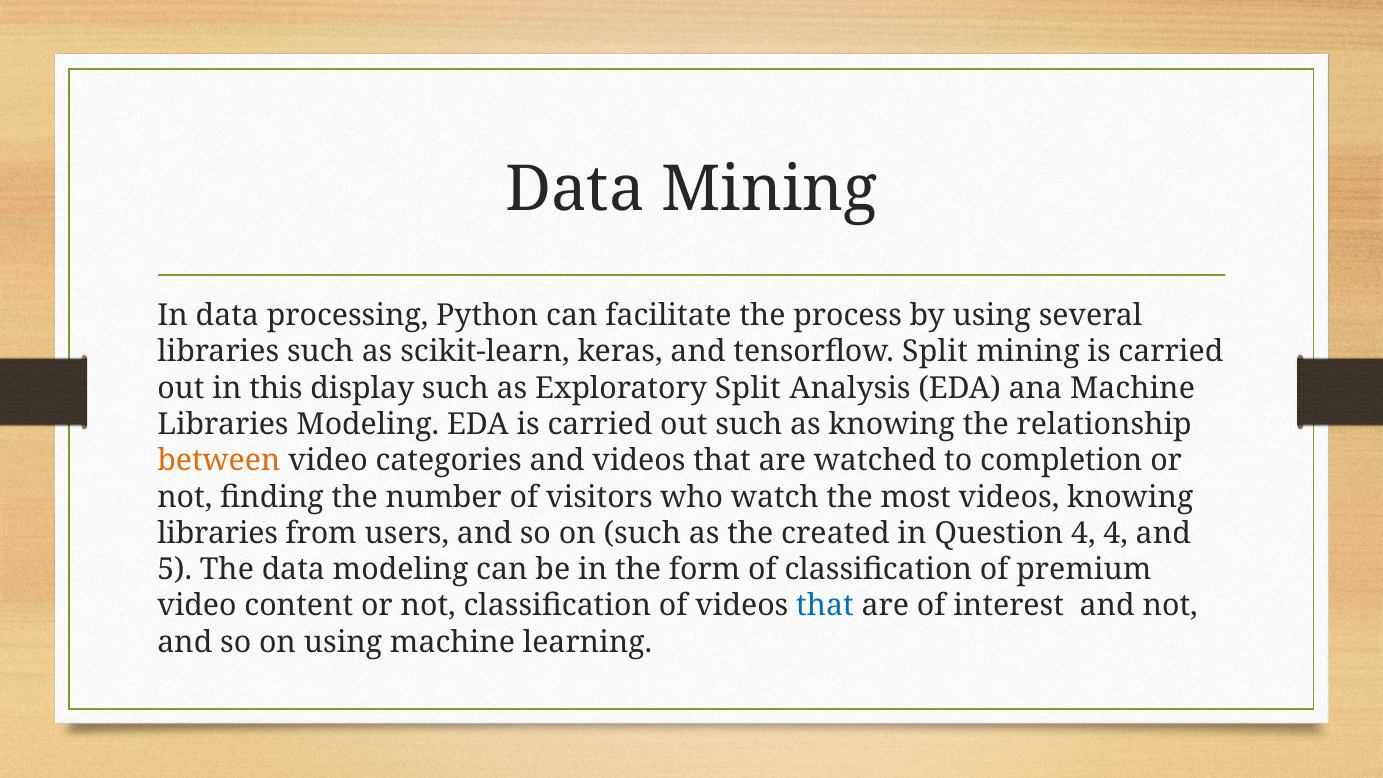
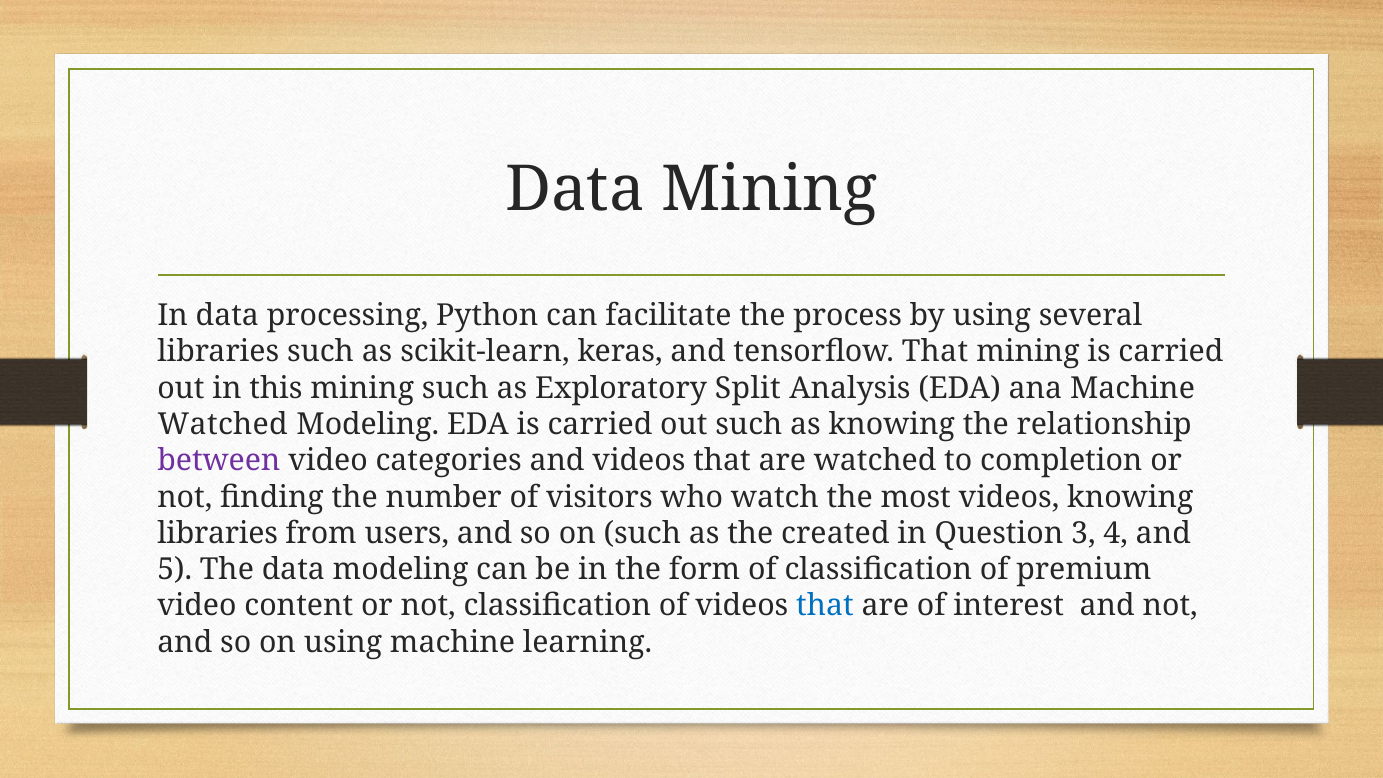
tensorflow Split: Split -> That (935, 352)
this display: display -> mining (362, 388)
Libraries: Libraries -> Watched (223, 424)
between colour: orange -> purple (219, 461)
Question 4: 4 -> 3 (1083, 533)
